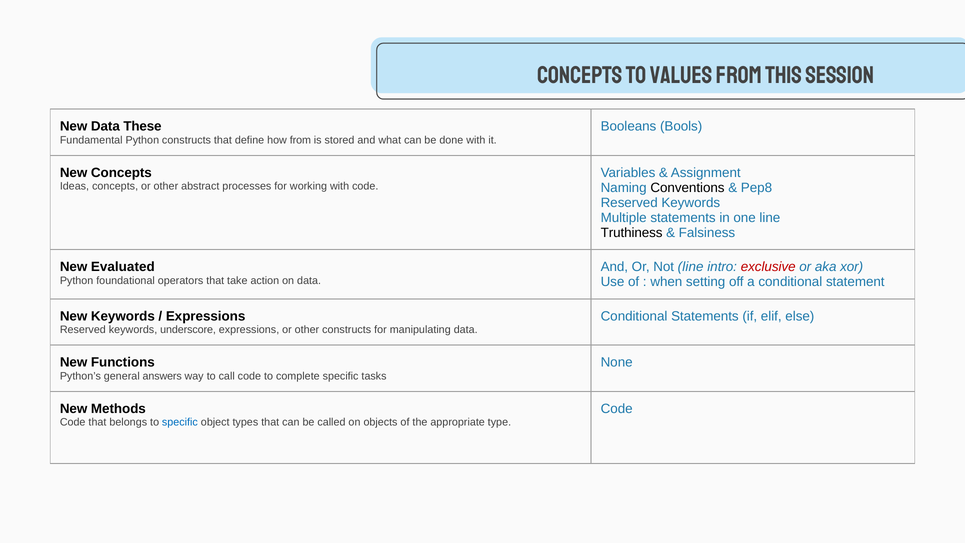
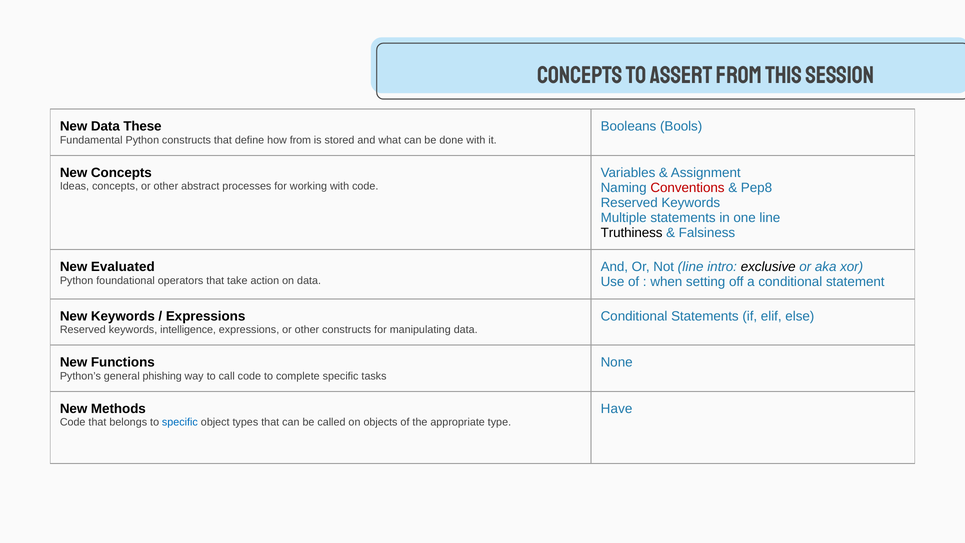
values: values -> assert (681, 75)
Conventions colour: black -> red (687, 188)
exclusive colour: red -> black (768, 267)
underscore: underscore -> intelligence (188, 330)
answers: answers -> phishing (162, 376)
Code: Code -> Have (617, 409)
